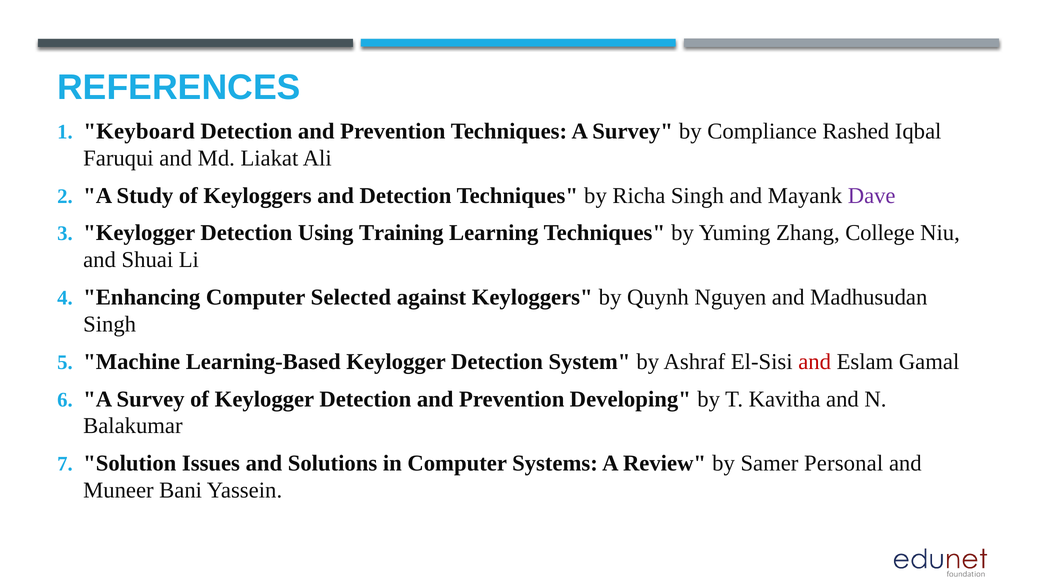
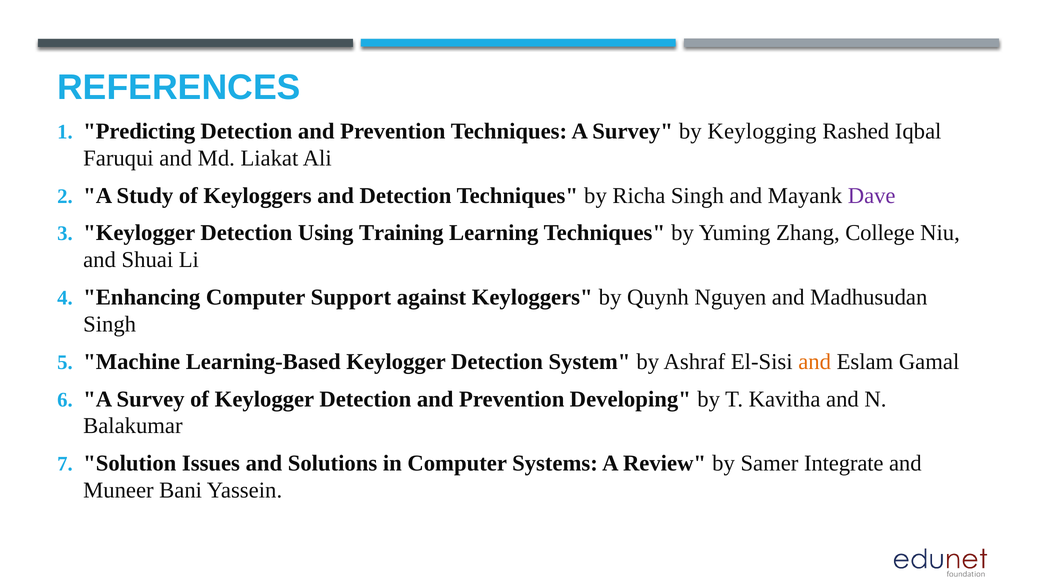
Keyboard: Keyboard -> Predicting (139, 131)
Compliance: Compliance -> Keylogging (762, 131)
Selected: Selected -> Support (351, 297)
and colour: red -> orange (815, 362)
Personal: Personal -> Integrate (844, 464)
